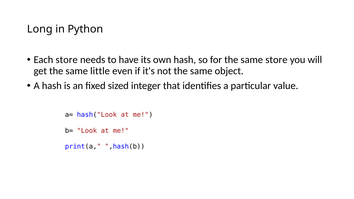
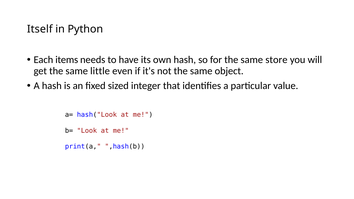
Long: Long -> Itself (40, 29)
Each store: store -> items (67, 60)
